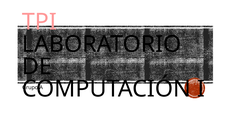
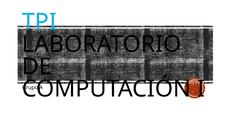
TPI colour: pink -> light blue (39, 22)
